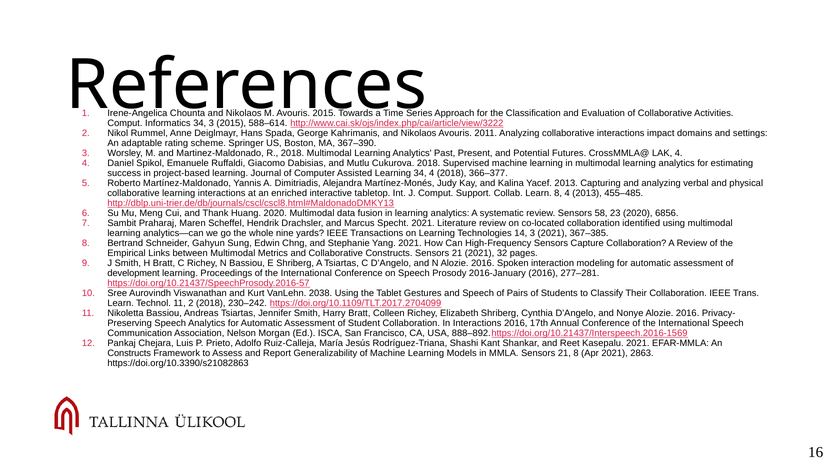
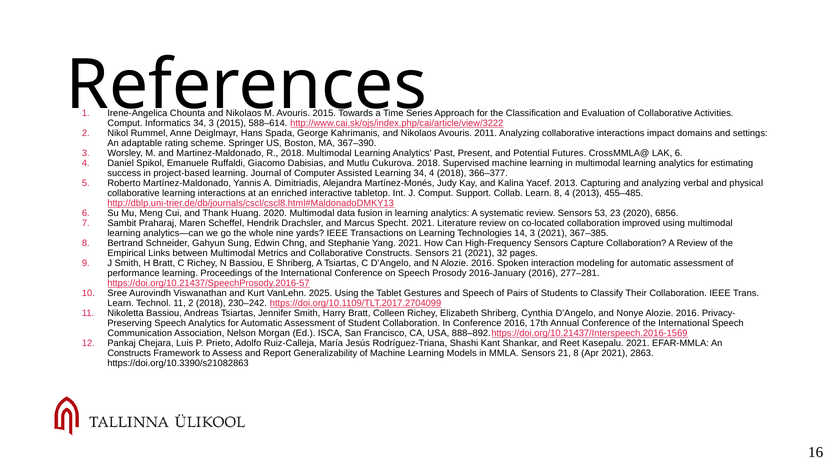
LAK 4: 4 -> 6 (679, 153)
58: 58 -> 53 (601, 213)
identified: identified -> improved (641, 223)
development: development -> performance (134, 273)
2038: 2038 -> 2025 (321, 293)
In Interactions: Interactions -> Conference (477, 323)
